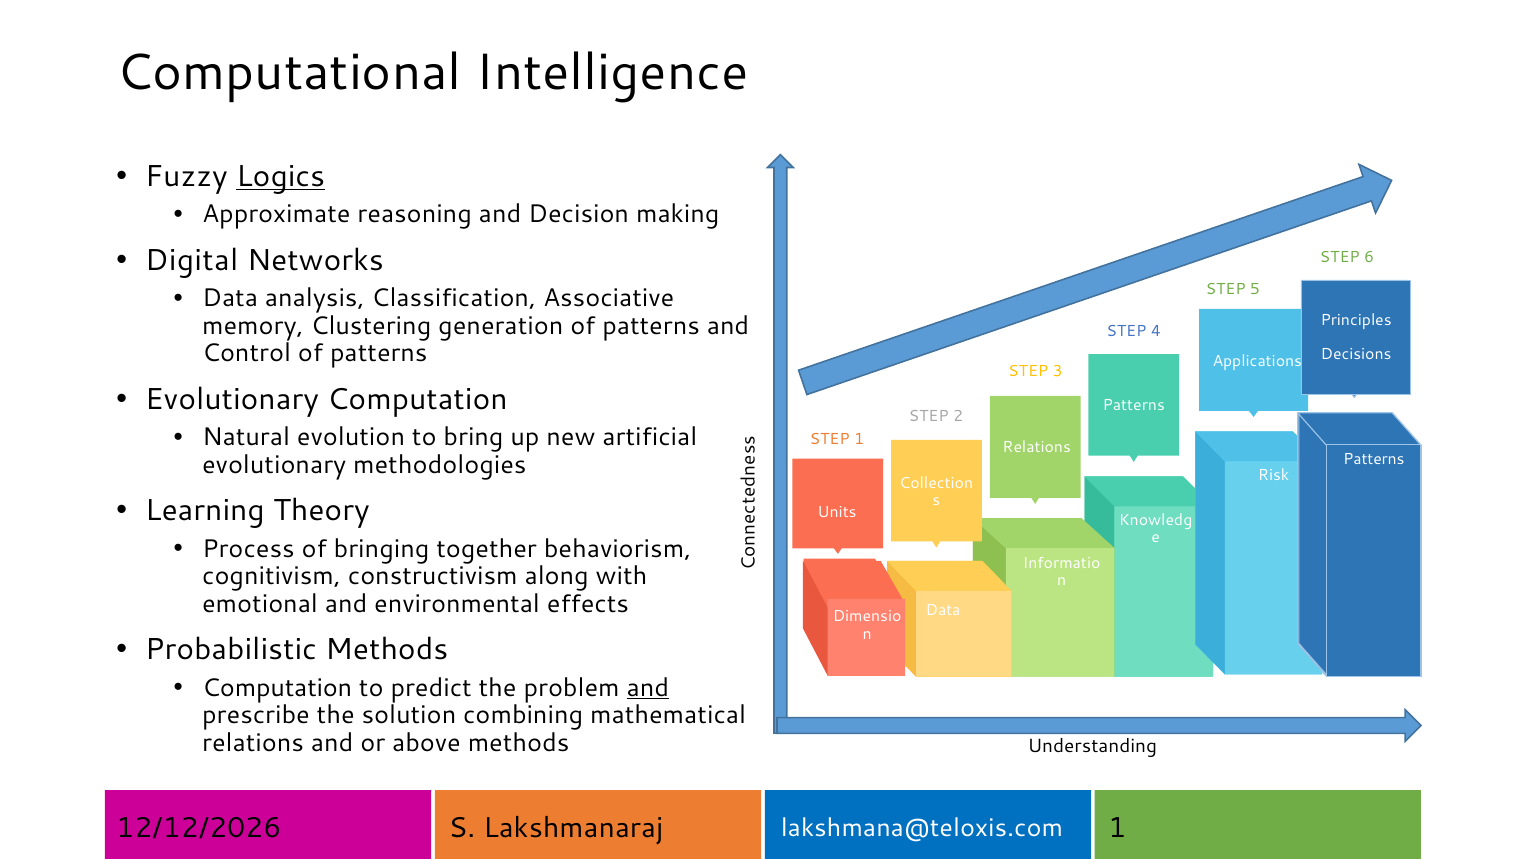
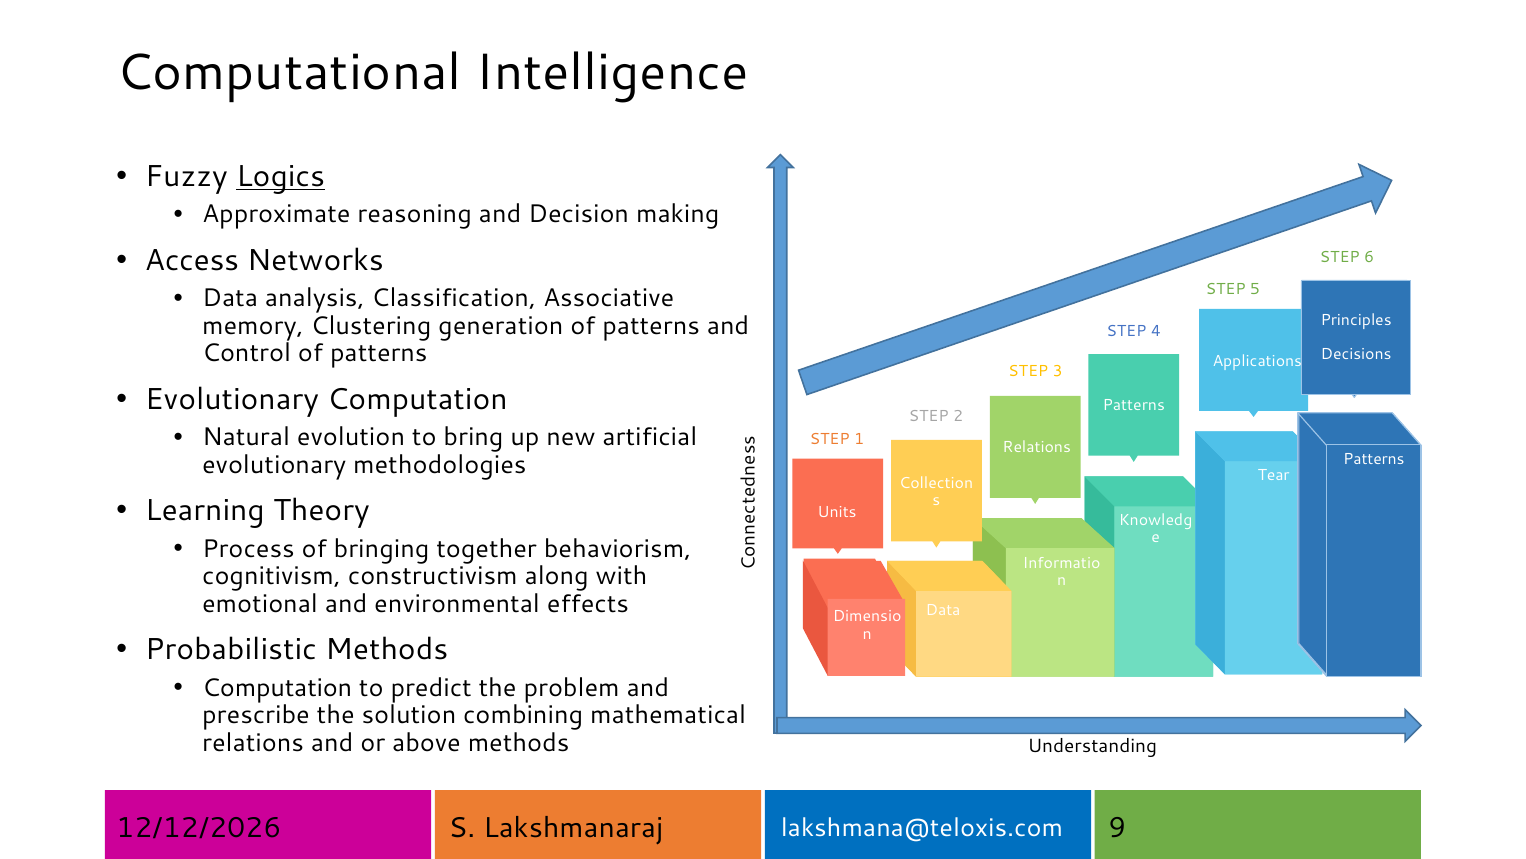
Digital: Digital -> Access (192, 260)
Risk: Risk -> Tear (1274, 475)
and underline: present -> none (648, 687)
Lakshmanaraj 1: 1 -> 9 (1117, 828)
